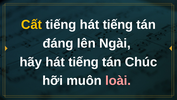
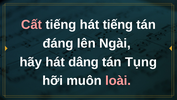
Cất colour: yellow -> pink (32, 25)
hãy hát tiếng: tiếng -> dâng (84, 62)
Chúc: Chúc -> Tụng (141, 62)
